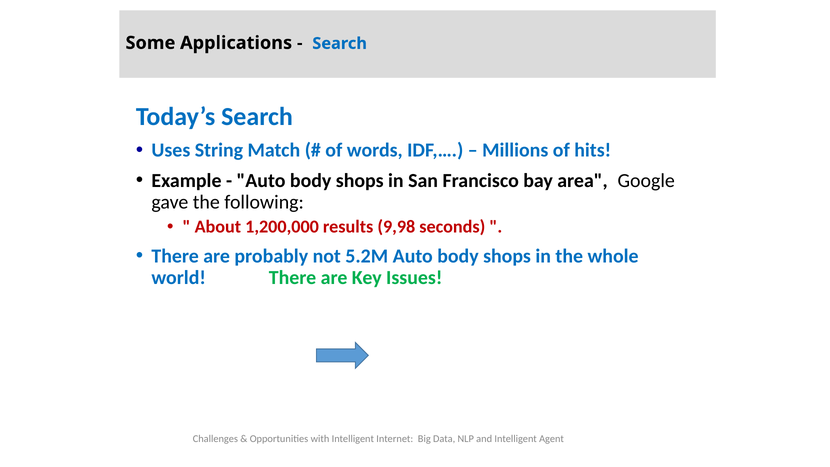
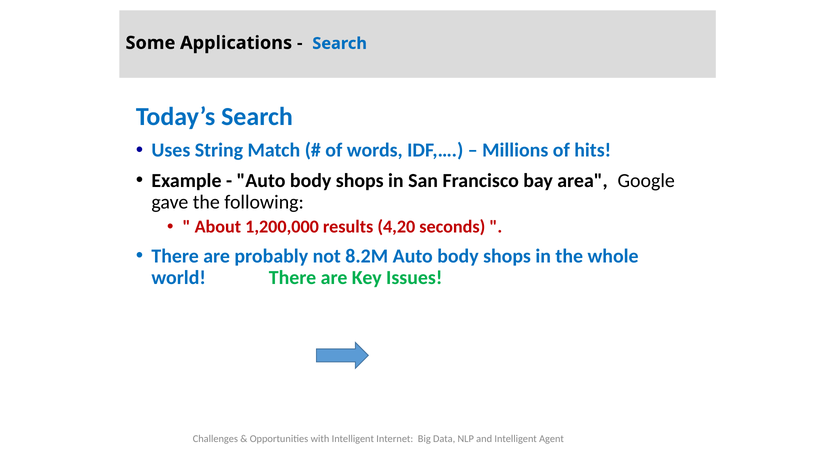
9,98: 9,98 -> 4,20 (396, 227)
5.2M: 5.2M -> 8.2M (367, 256)
